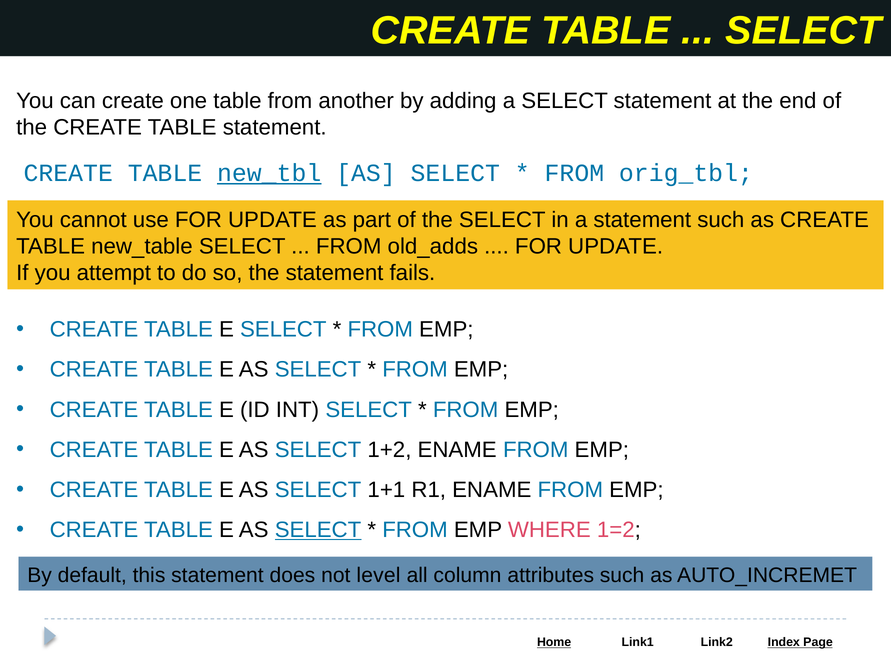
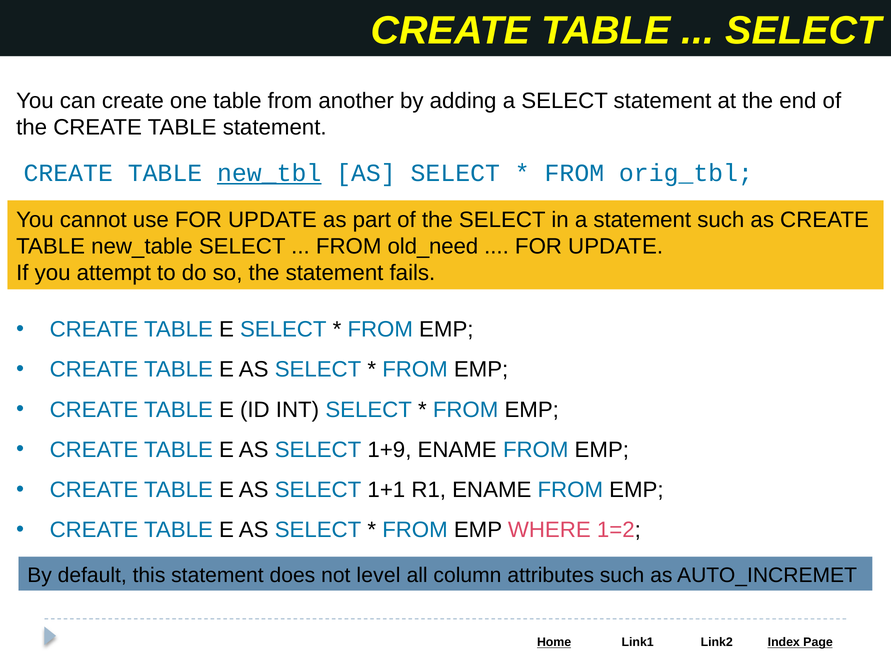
old_adds: old_adds -> old_need (433, 246)
1+2: 1+2 -> 1+9 (389, 450)
SELECT underline: present -> none (318, 530)
